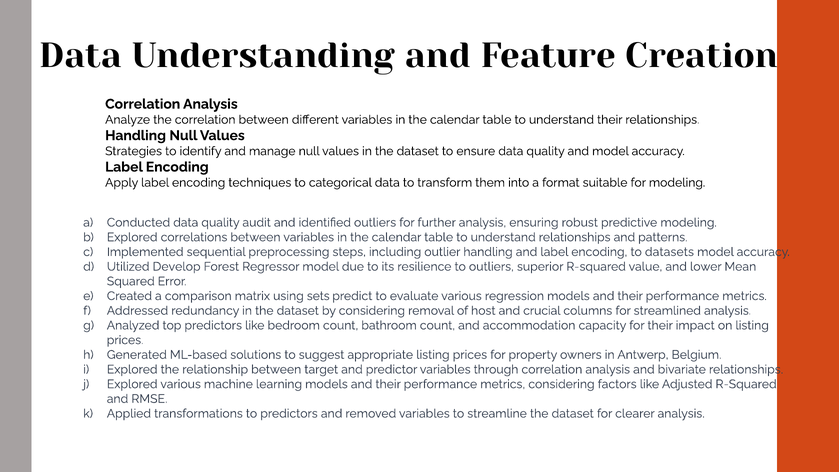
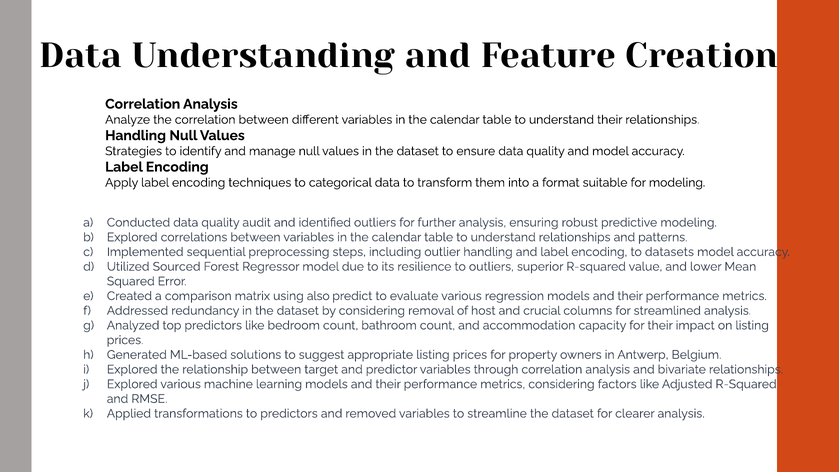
Develop: Develop -> Sourced (177, 267)
sets: sets -> also (318, 296)
